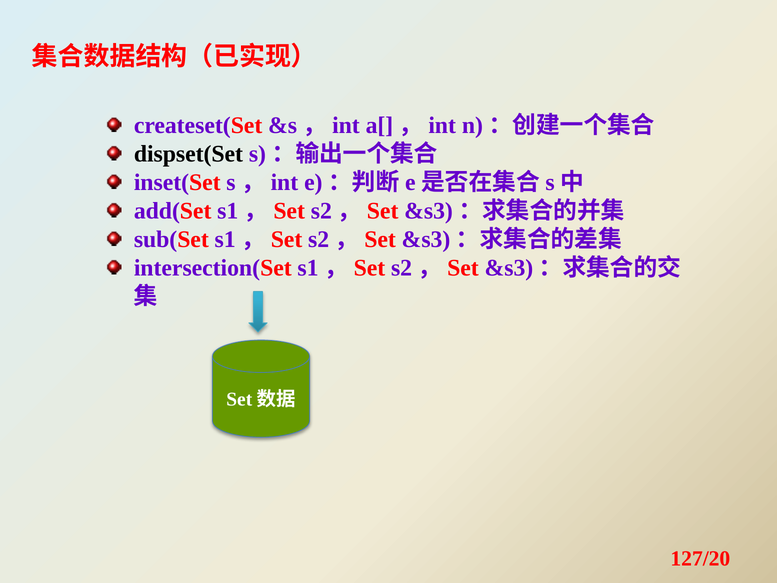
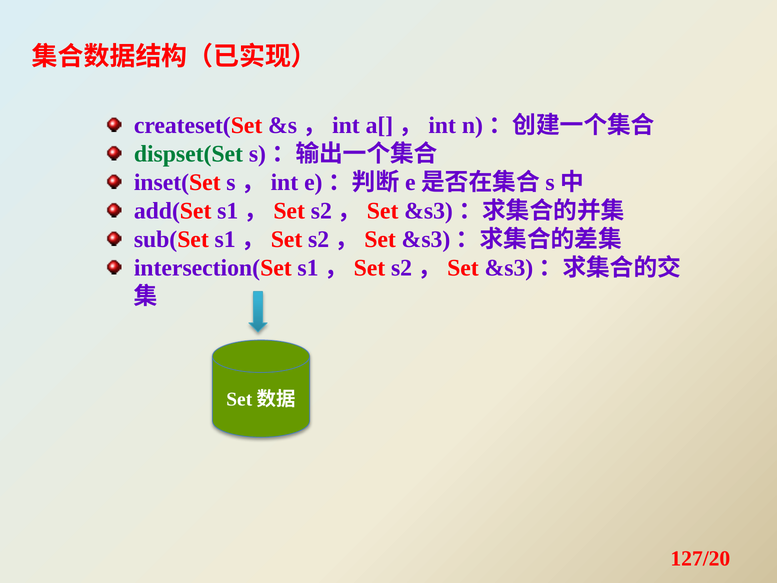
dispset(Set colour: black -> green (188, 154)
